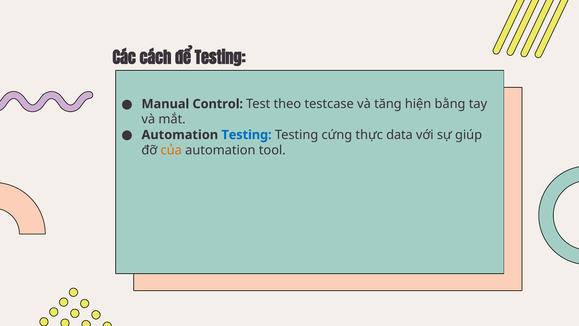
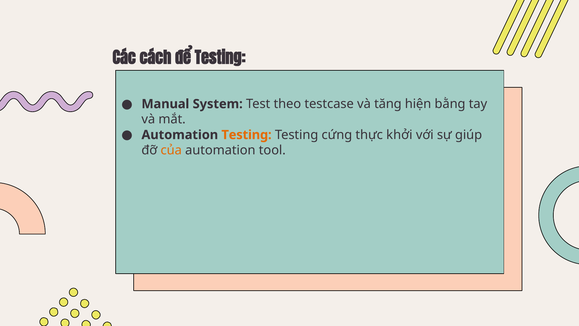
Control: Control -> System (218, 104)
Testing colour: blue -> orange (247, 135)
data: data -> khởi (399, 135)
